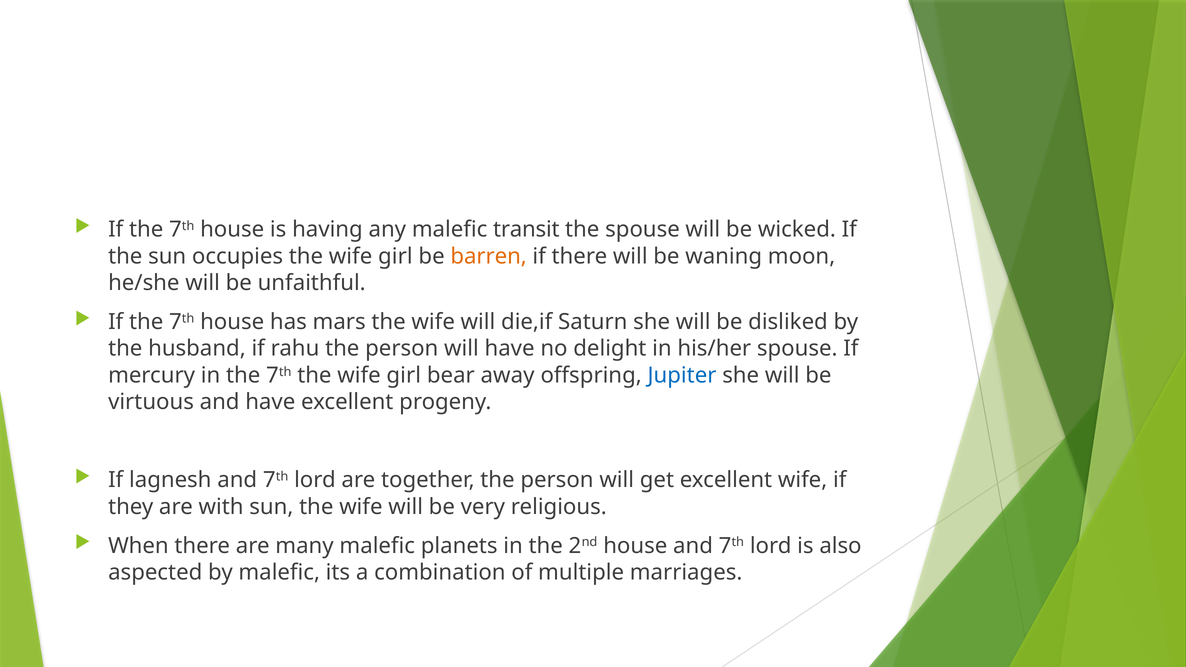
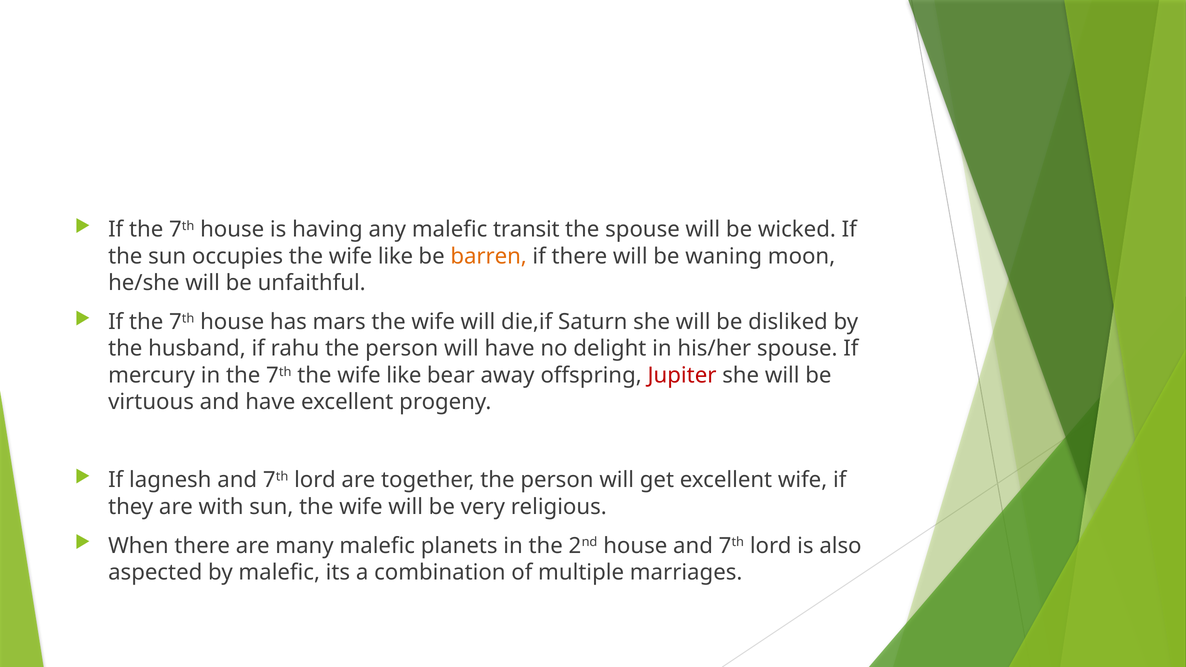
occupies the wife girl: girl -> like (396, 256)
7th the wife girl: girl -> like (404, 375)
Jupiter colour: blue -> red (682, 375)
